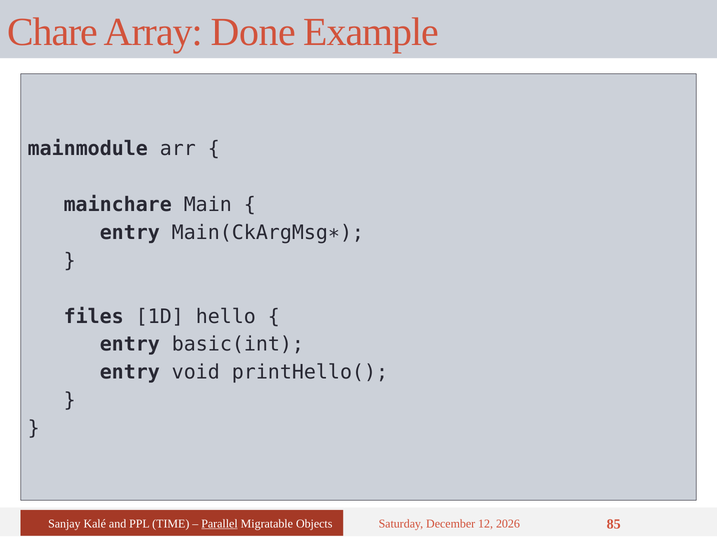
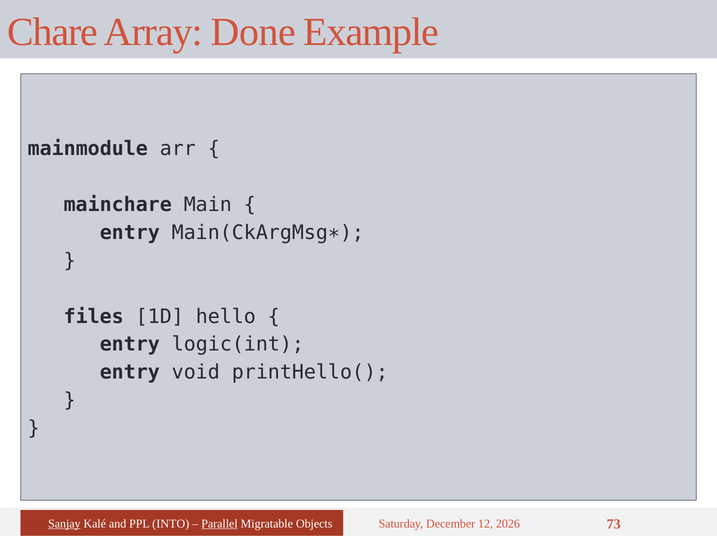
basic(int: basic(int -> logic(int (238, 344)
Sanjay underline: none -> present (64, 523)
TIME: TIME -> INTO (171, 523)
85: 85 -> 73 (614, 524)
